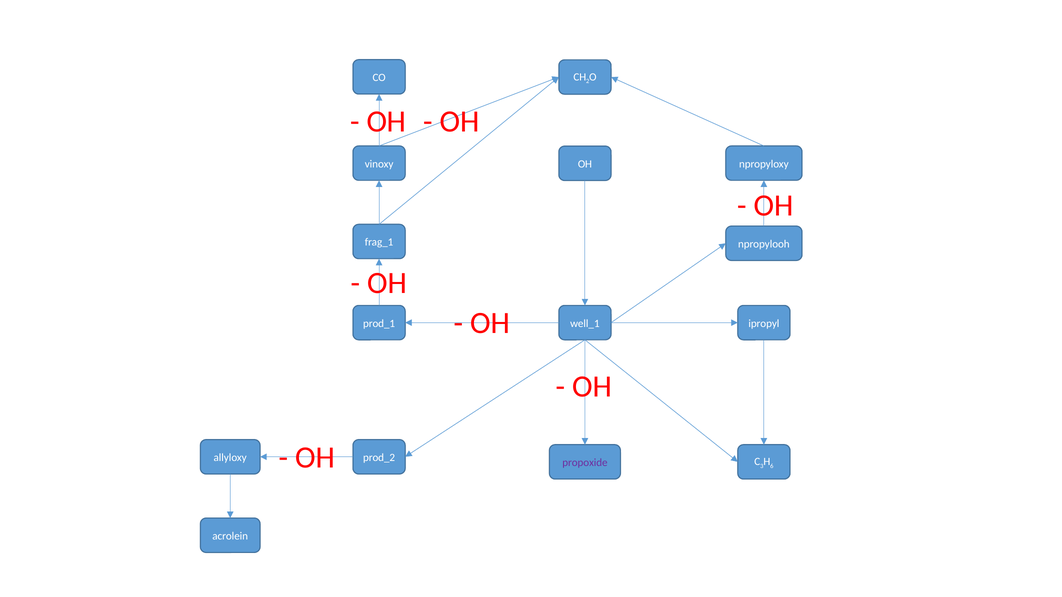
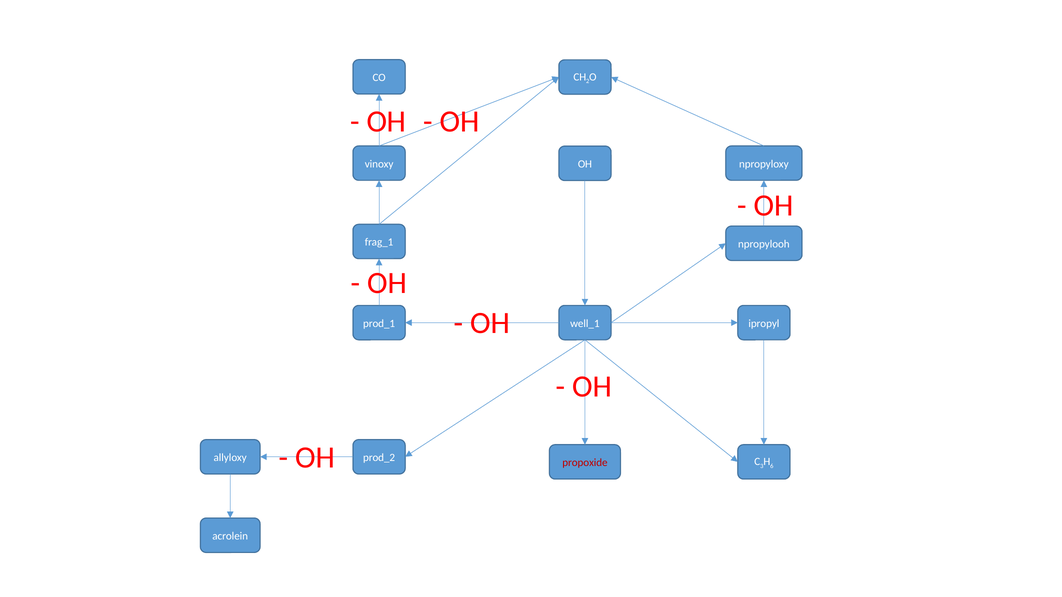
propoxide colour: purple -> red (585, 463)
